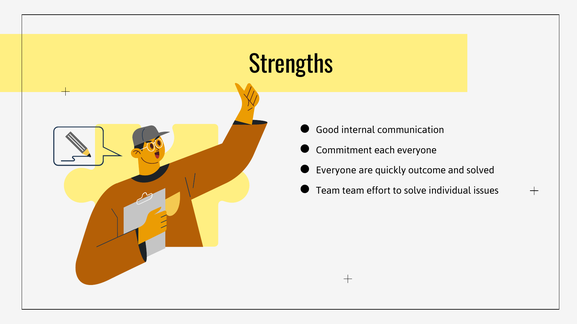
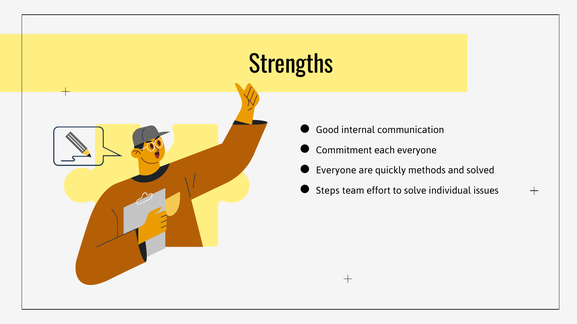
outcome: outcome -> methods (427, 170)
Team: Team -> Steps (328, 190)
